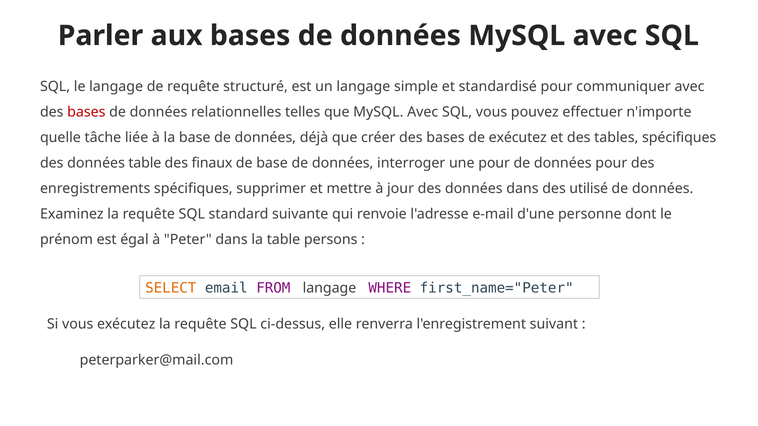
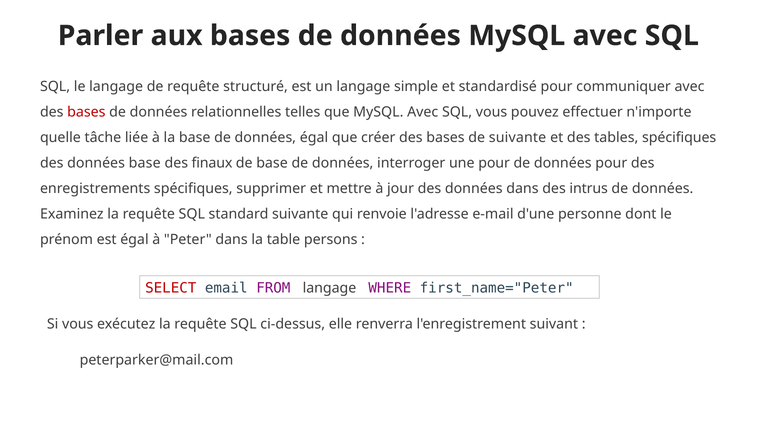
données déjà: déjà -> égal (314, 138)
de exécutez: exécutez -> suivante (518, 138)
données table: table -> base (145, 163)
utilisé: utilisé -> intrus (589, 189)
SELECT colour: orange -> red (171, 288)
